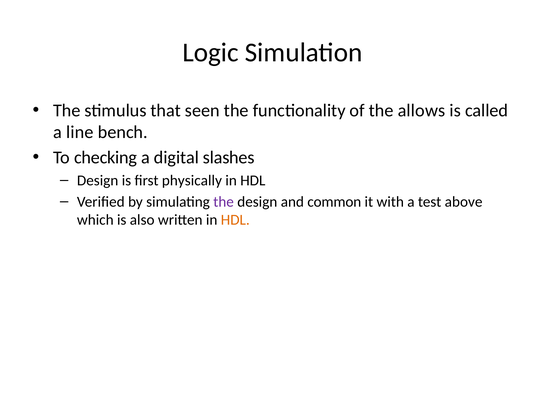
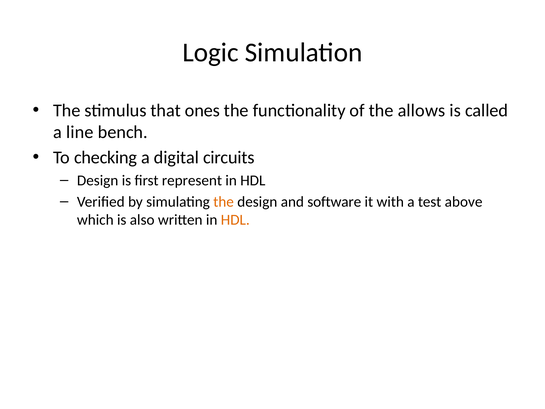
seen: seen -> ones (202, 110)
slashes: slashes -> circuits (229, 158)
physically: physically -> represent (192, 180)
the colour: purple -> orange (224, 202)
common: common -> software (334, 202)
